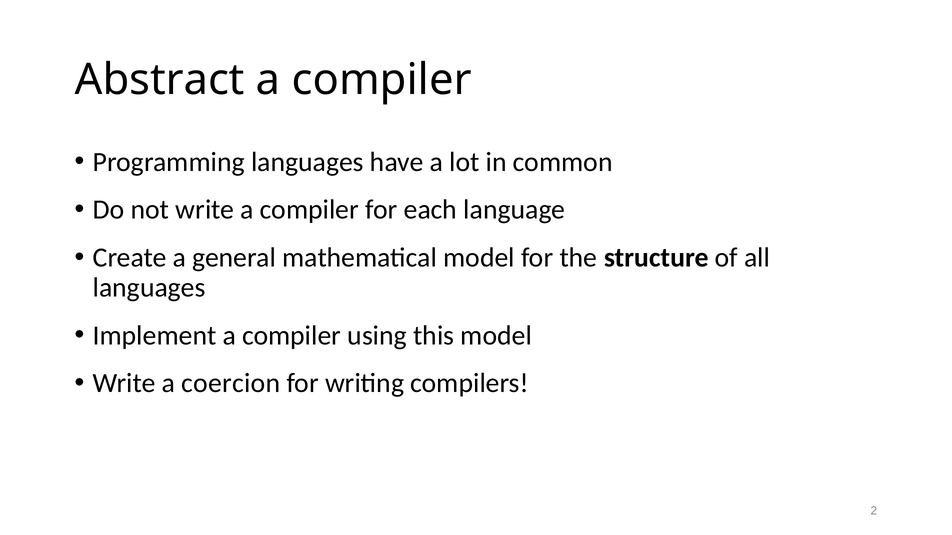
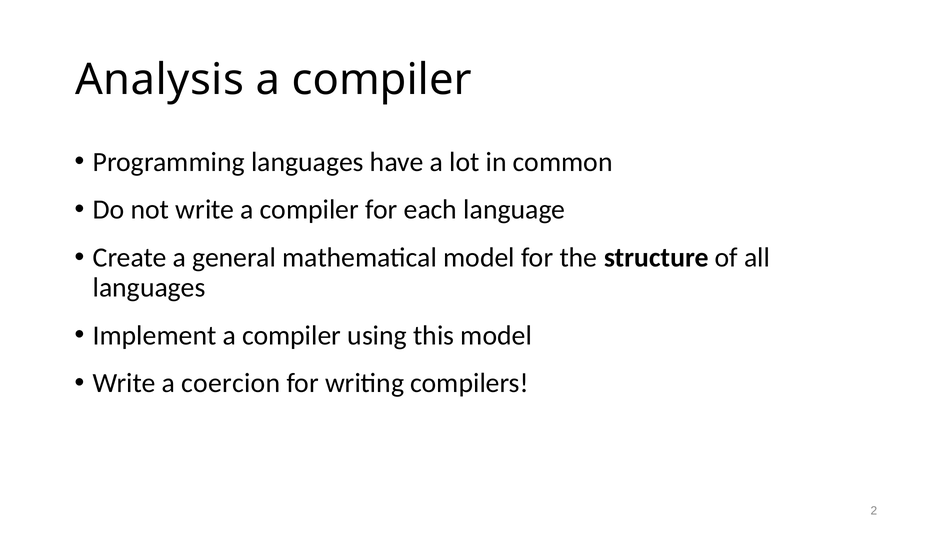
Abstract: Abstract -> Analysis (160, 80)
